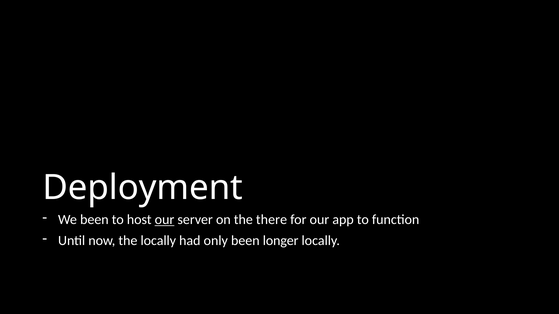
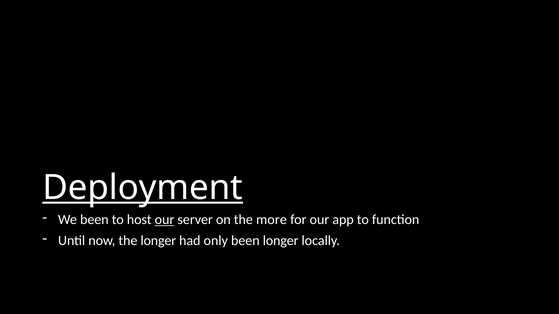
Deployment underline: none -> present (143, 188)
there: there -> more (271, 220)
the locally: locally -> longer (158, 241)
